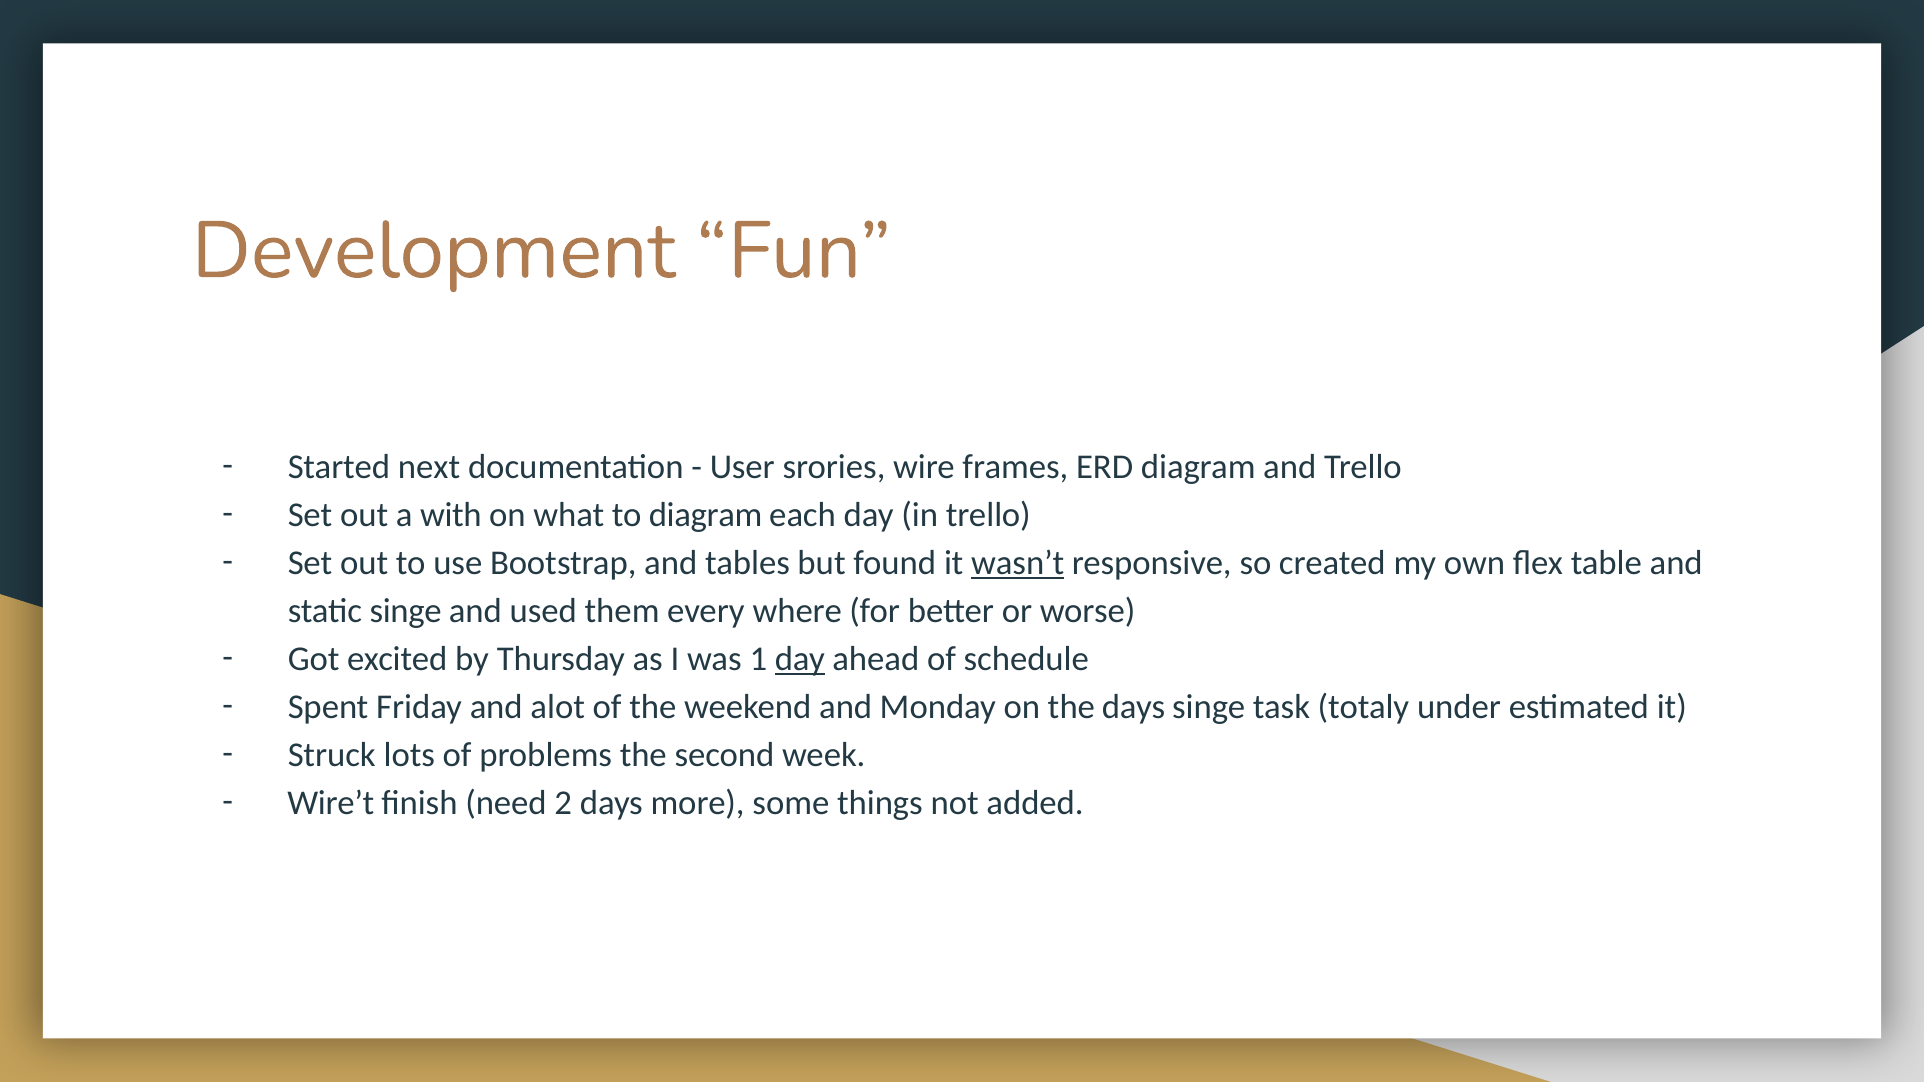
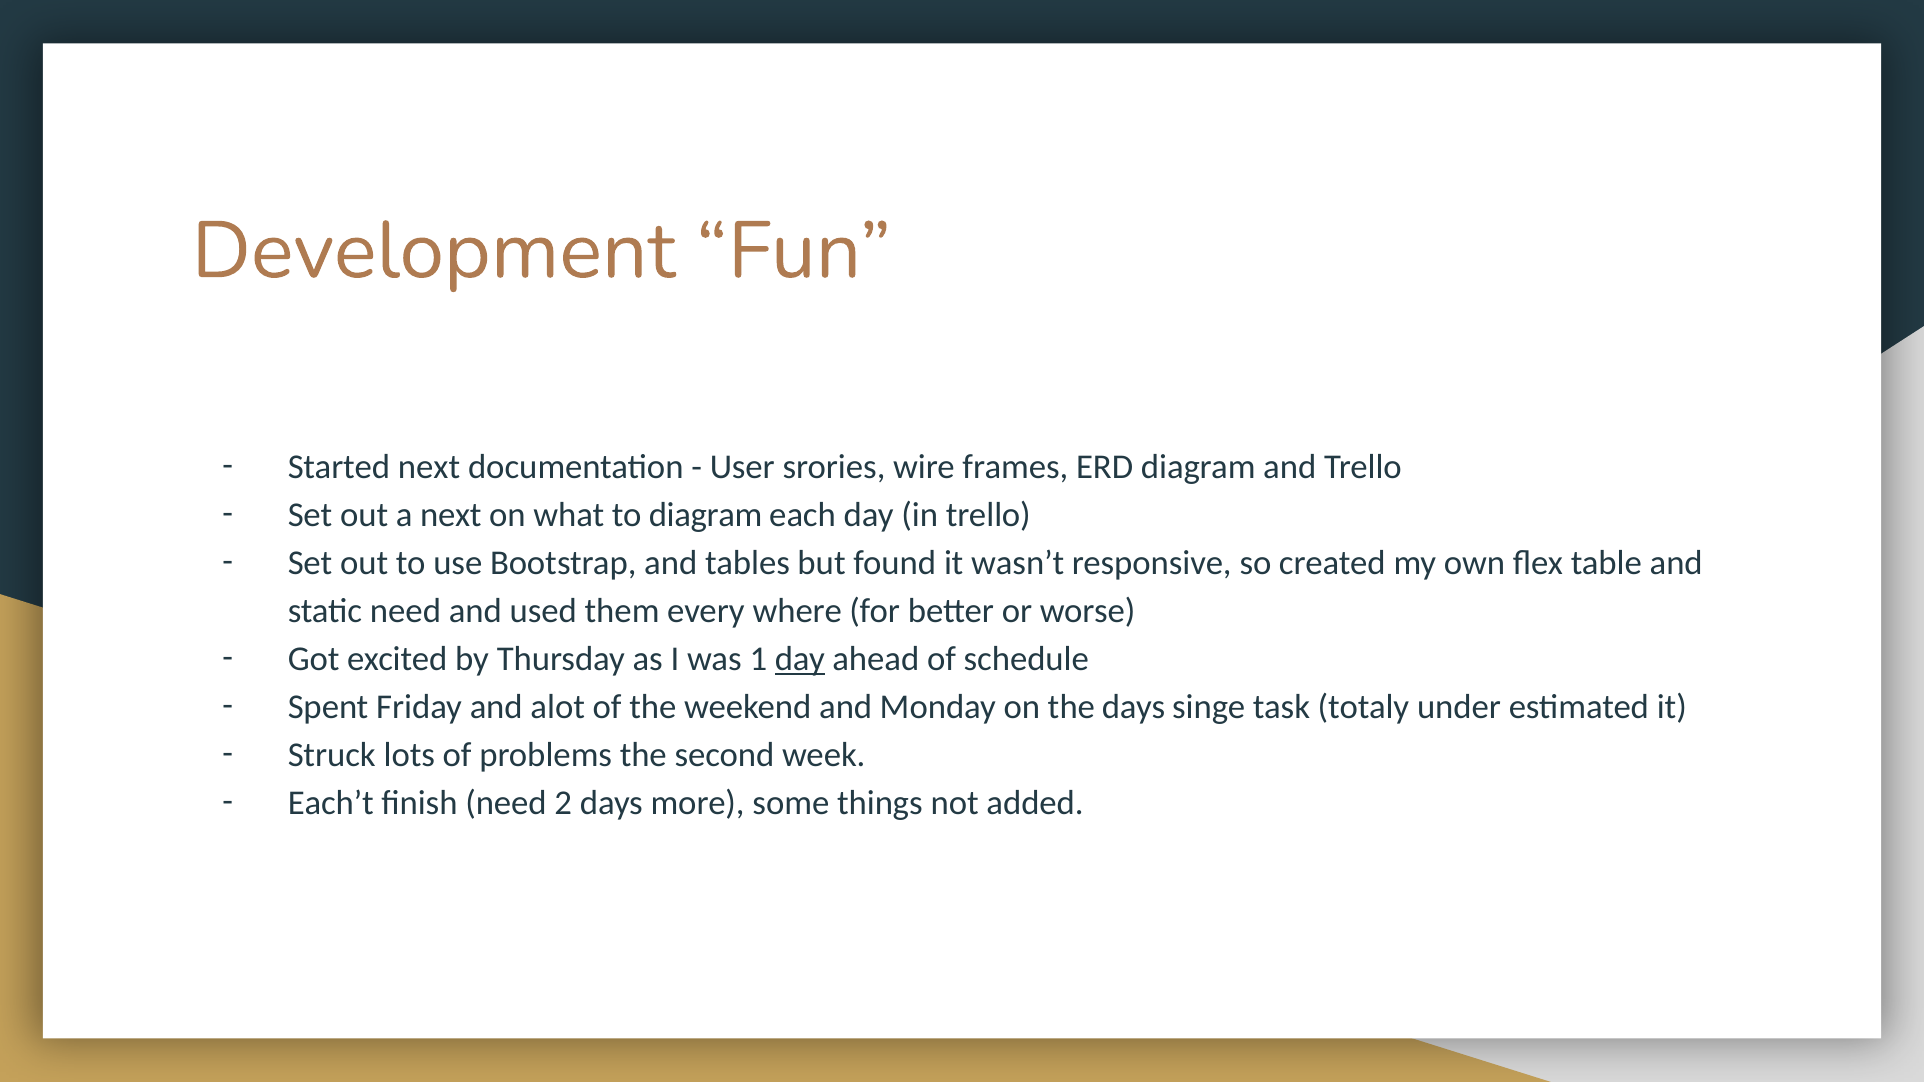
a with: with -> next (451, 516)
wasn’t underline: present -> none (1018, 564)
static singe: singe -> need (405, 611)
Wire’t: Wire’t -> Each’t (331, 803)
